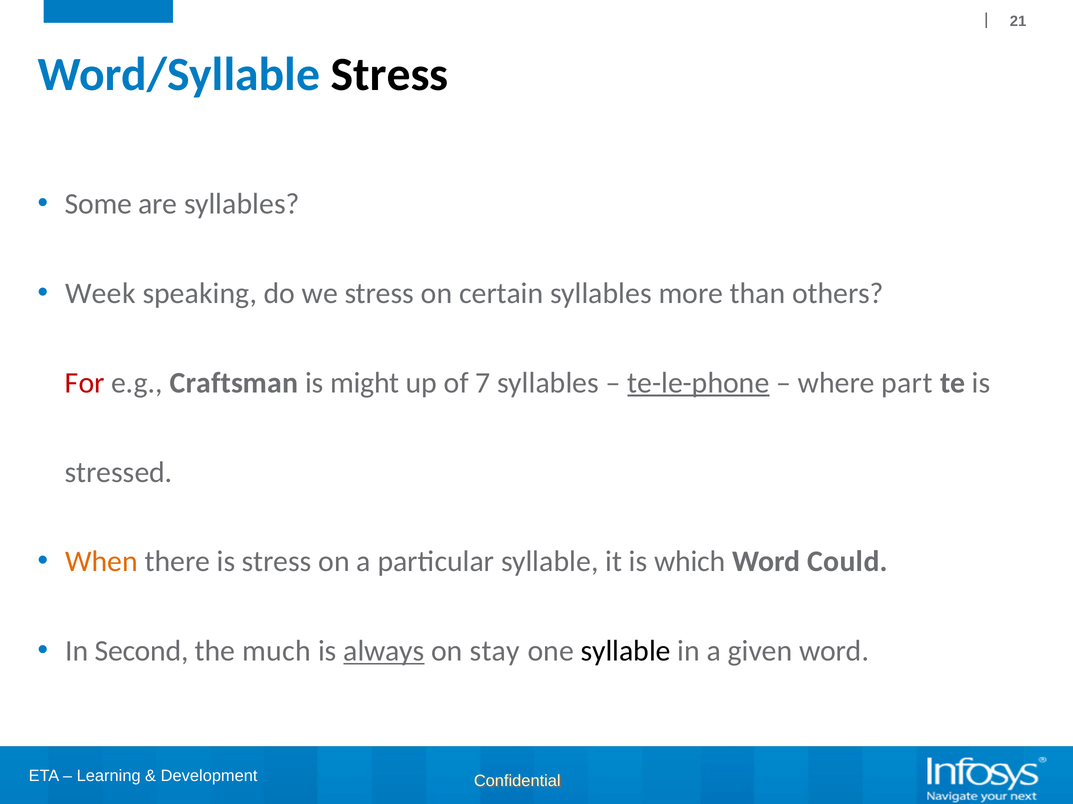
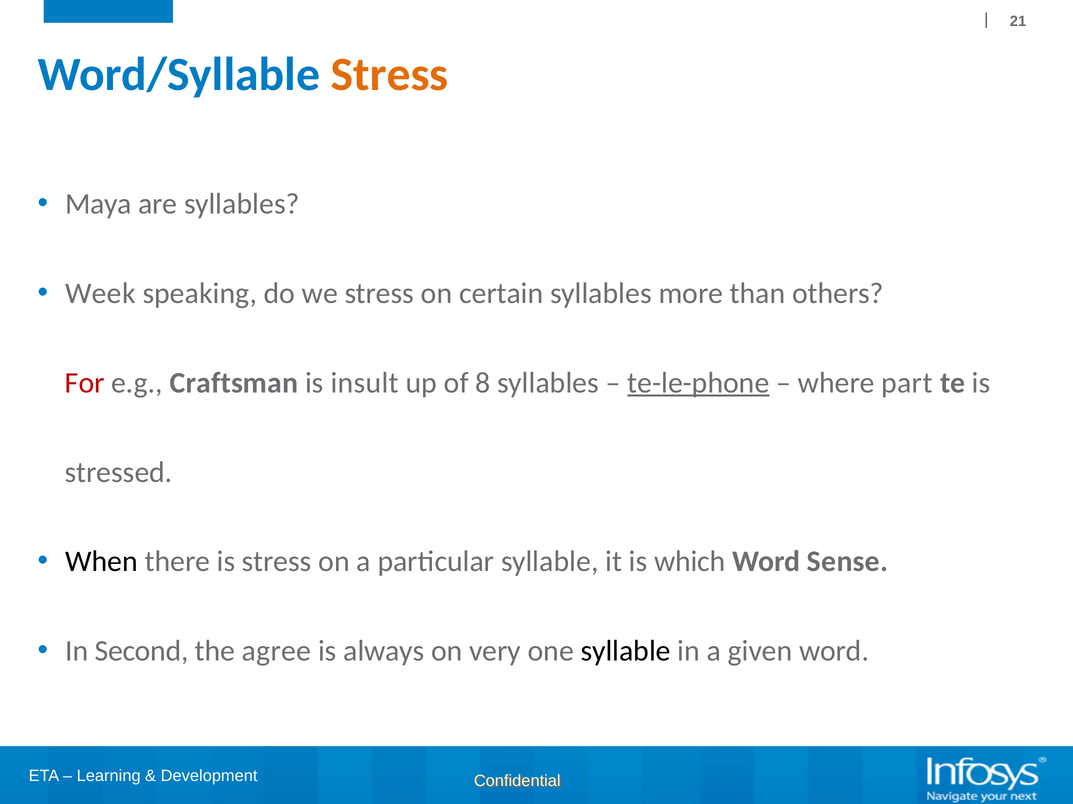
Stress colour: black -> orange (390, 75)
Some: Some -> Maya (98, 204)
might: might -> insult (365, 383)
7: 7 -> 8 (483, 383)
When colour: orange -> black (102, 562)
Could: Could -> Sense (848, 562)
much: much -> agree (276, 652)
always underline: present -> none (384, 652)
stay: stay -> very (495, 652)
